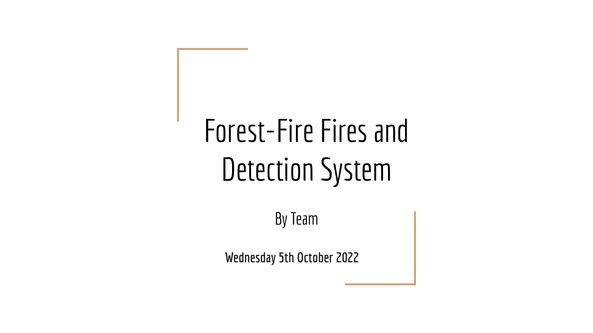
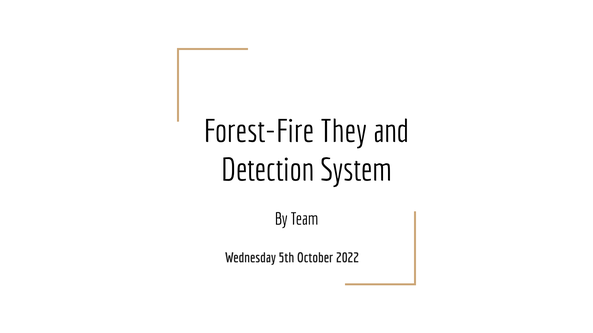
Fires: Fires -> They (344, 132)
